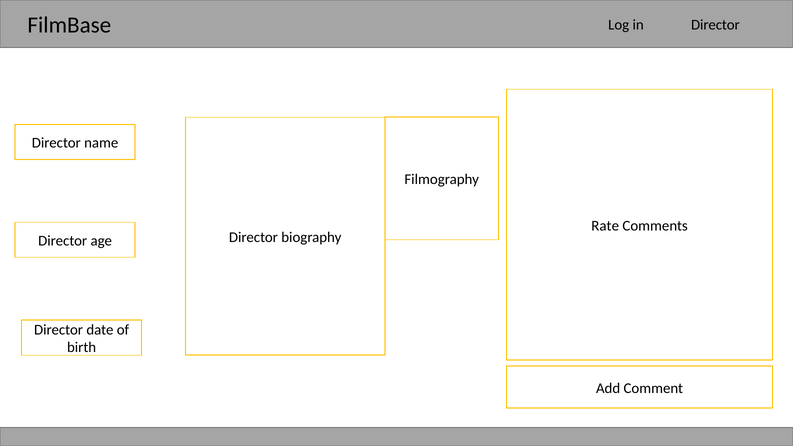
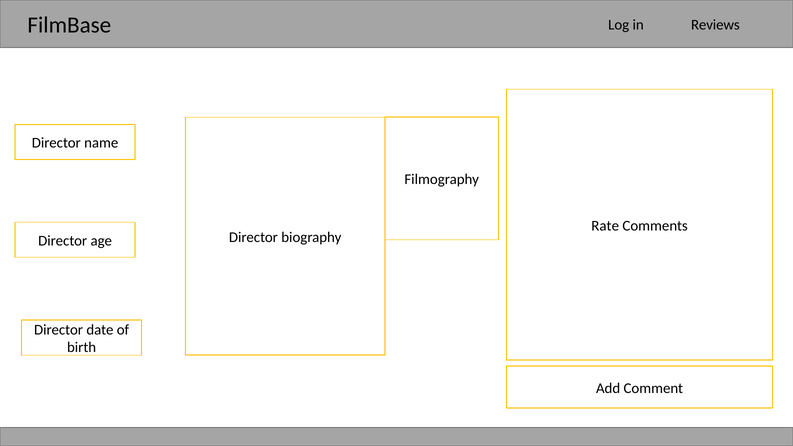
in Director: Director -> Reviews (715, 25)
